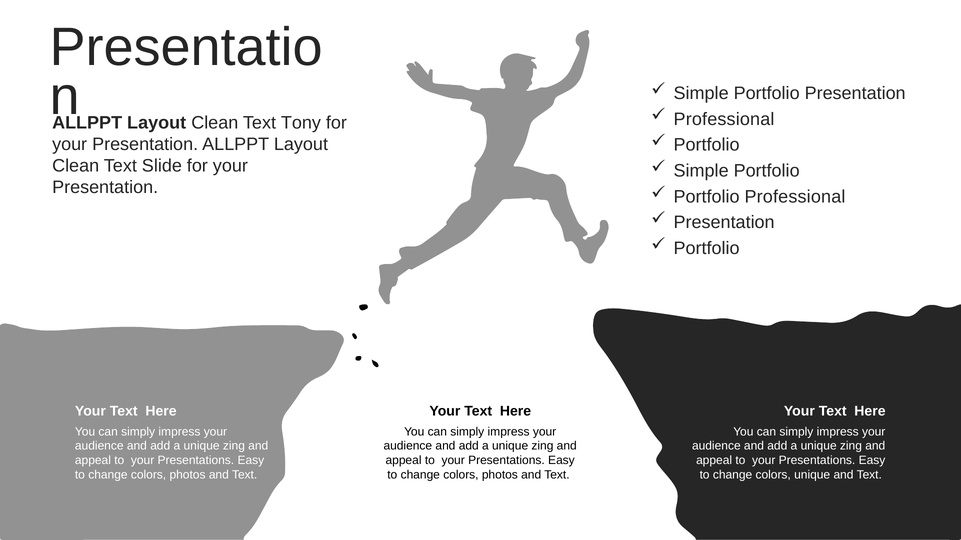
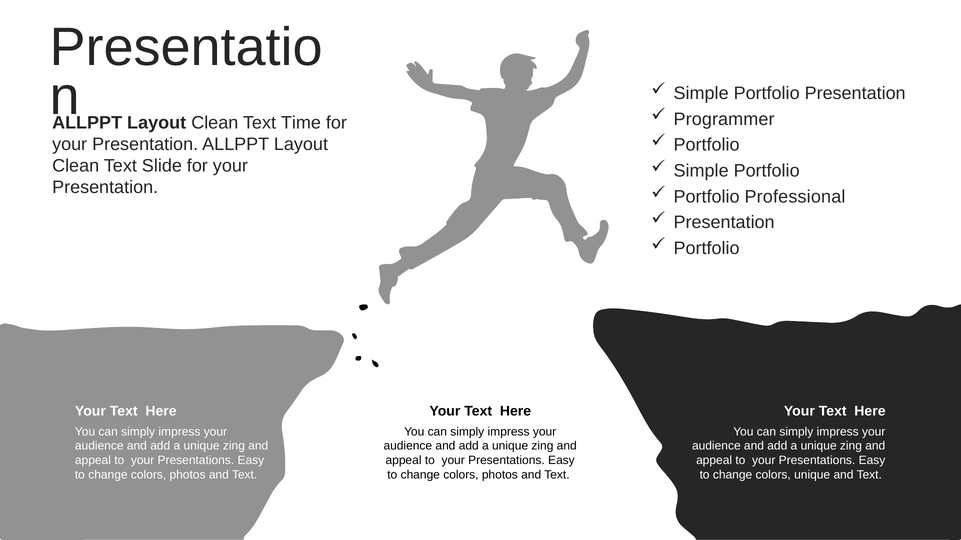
Professional: Professional -> Programmer (724, 119)
Tony: Tony -> Time (301, 123)
